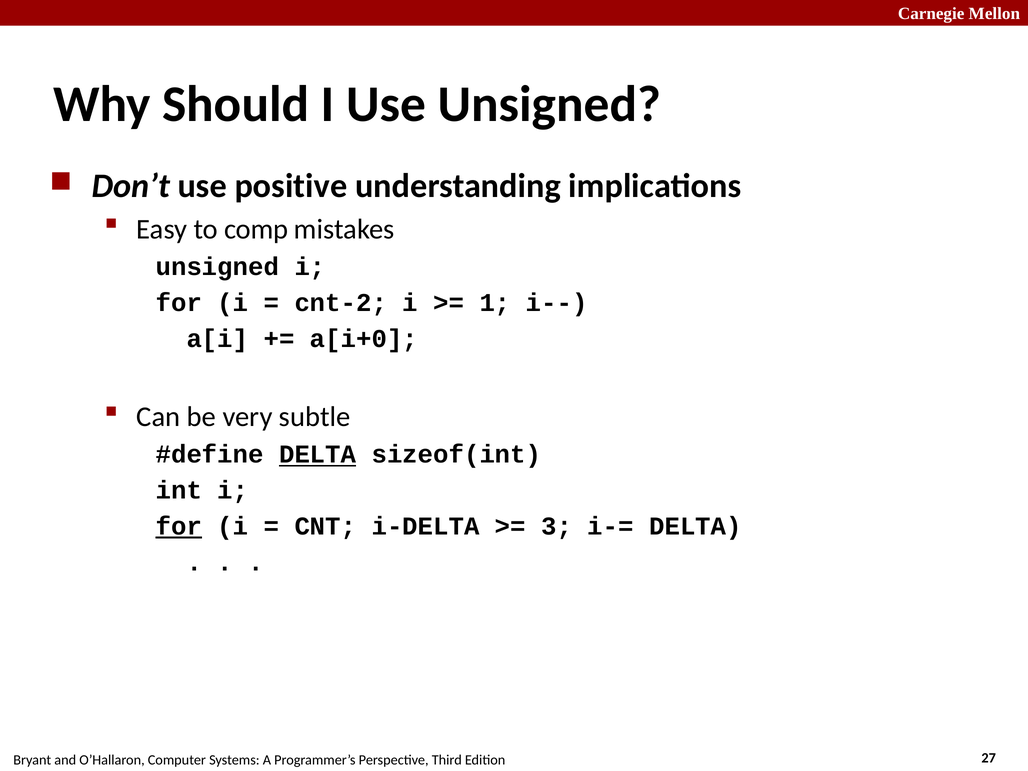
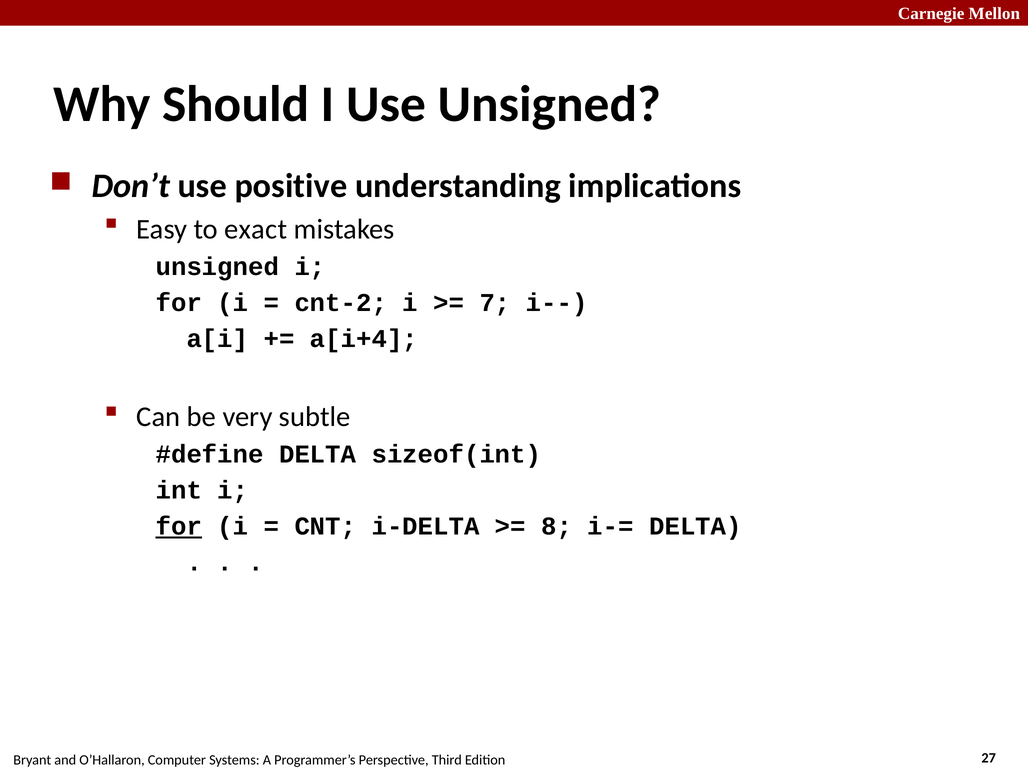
comp: comp -> exact (256, 229)
1: 1 -> 7 (495, 303)
a[i+0: a[i+0 -> a[i+4 (364, 339)
DELTA underline: present -> none (318, 454)
3: 3 -> 8 (557, 526)
